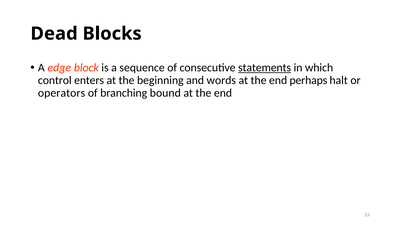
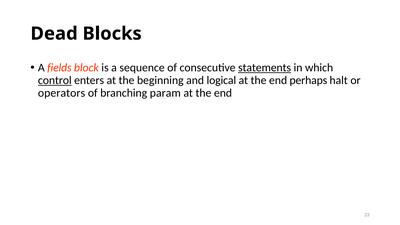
edge: edge -> fields (59, 68)
control underline: none -> present (55, 80)
words: words -> logical (221, 80)
bound: bound -> param (165, 93)
